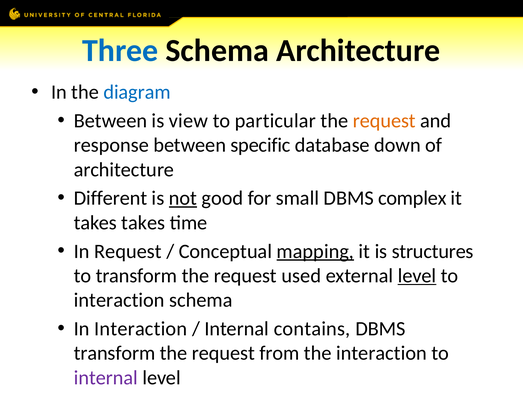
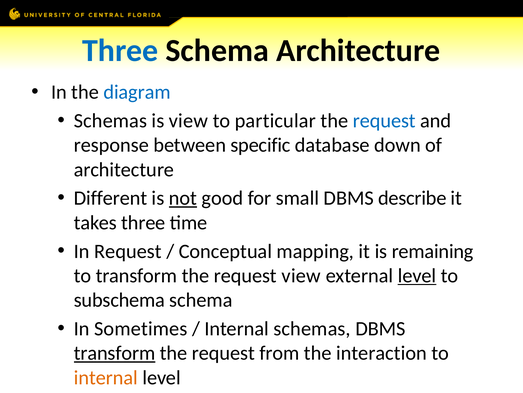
Between: Between -> Schemas (110, 121)
request colour: orange -> blue (384, 121)
complex: complex -> describe (412, 198)
takes takes: takes -> three (143, 222)
mapping underline: present -> none (315, 251)
structures: structures -> remaining (433, 251)
request used: used -> view (301, 275)
interaction: interaction -> subschema (119, 300)
In Interaction: Interaction -> Sometimes (141, 328)
Internal contains: contains -> schemas (312, 328)
transform underline: none -> present (115, 353)
internal colour: purple -> orange (106, 377)
